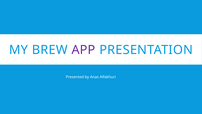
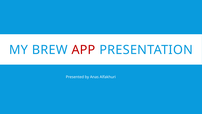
APP colour: purple -> red (83, 50)
